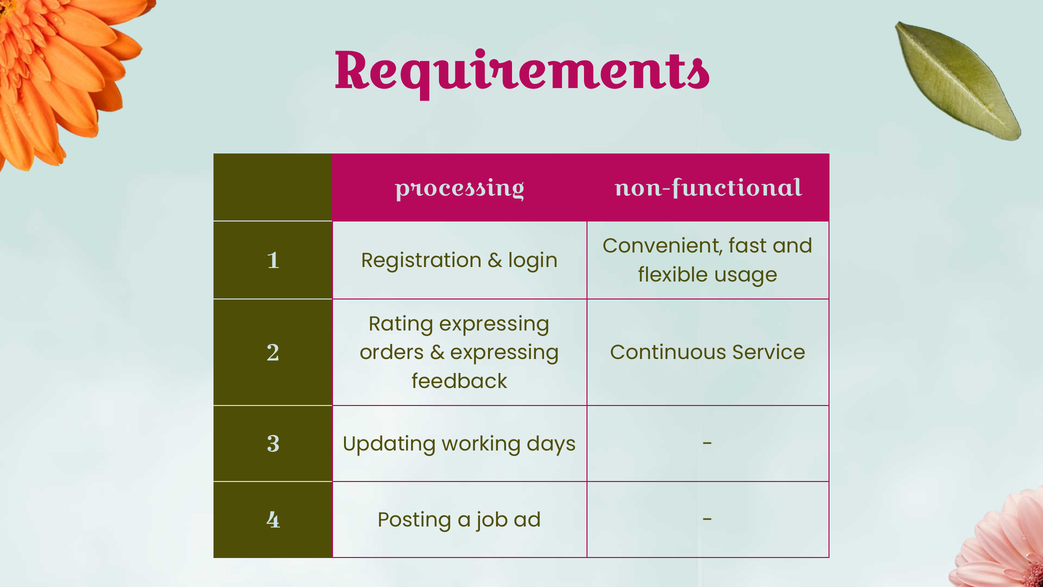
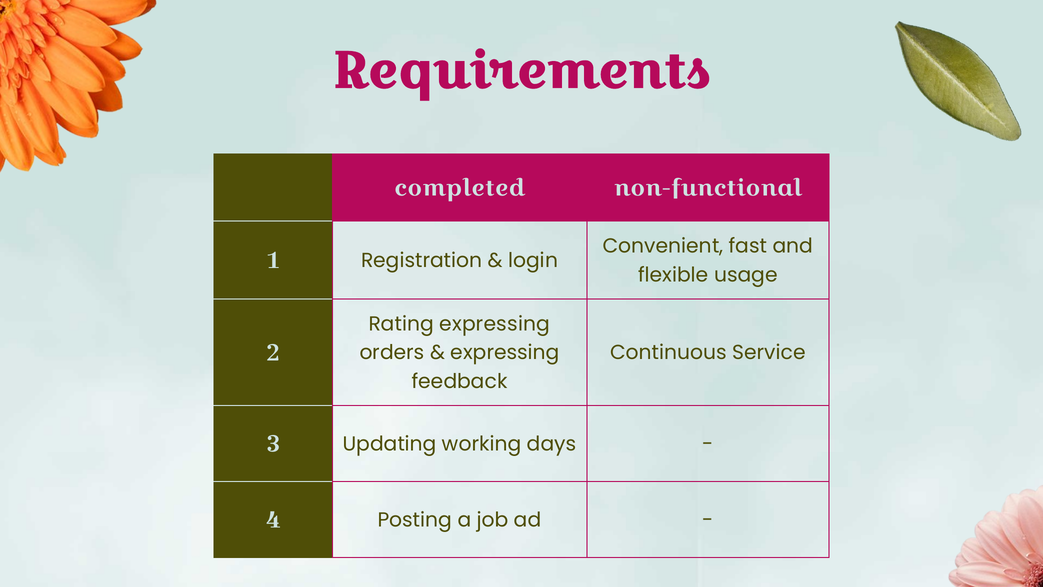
processing: processing -> completed (460, 188)
